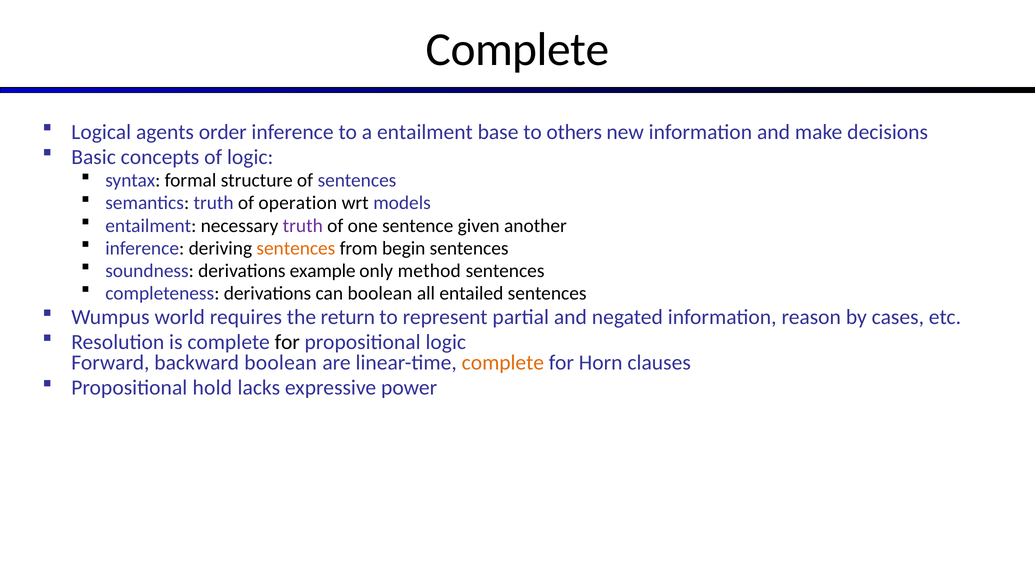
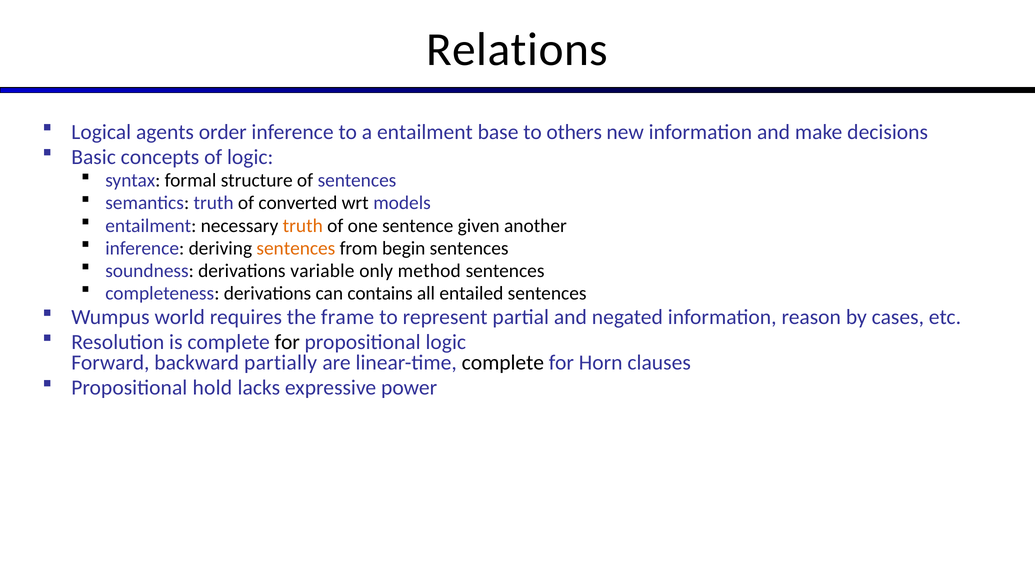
Complete: Complete -> Relations (517, 50)
operation: operation -> converted (298, 203)
truth colour: purple -> orange (303, 226)
example: example -> variable (322, 271)
can boolean: boolean -> contains (380, 293)
return: return -> frame (348, 317)
backward boolean: boolean -> partially (281, 363)
complete colour: orange -> black (503, 363)
